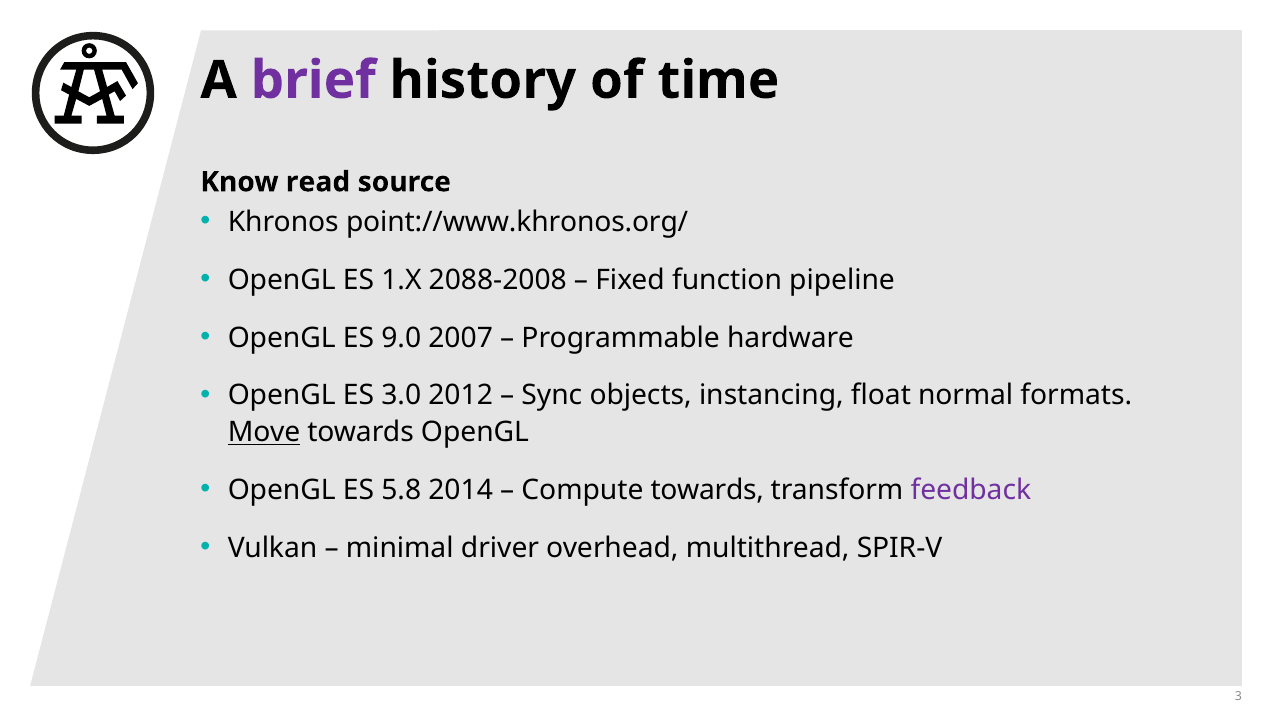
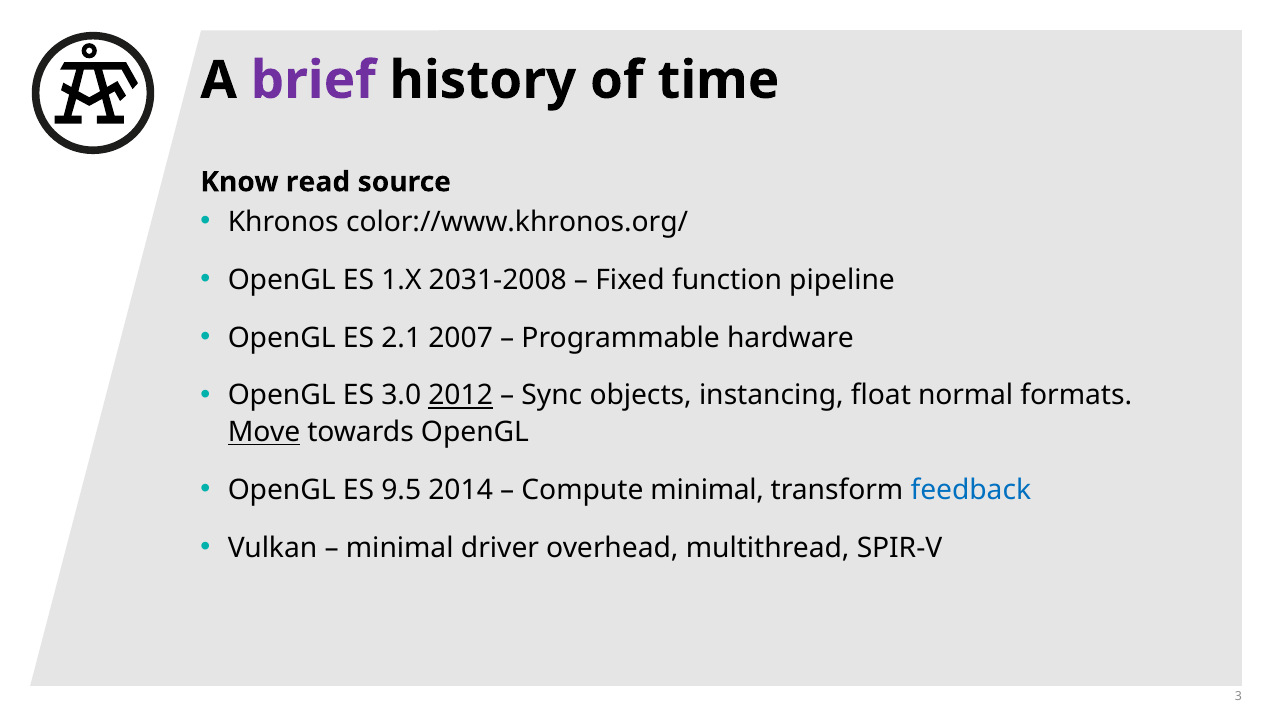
point://www.khronos.org/: point://www.khronos.org/ -> color://www.khronos.org/ (517, 222)
2088-2008: 2088-2008 -> 2031-2008 (498, 280)
9.0: 9.0 -> 2.1 (401, 338)
2012 underline: none -> present (461, 395)
5.8: 5.8 -> 9.5 (401, 490)
Compute towards: towards -> minimal (707, 490)
feedback colour: purple -> blue (971, 490)
